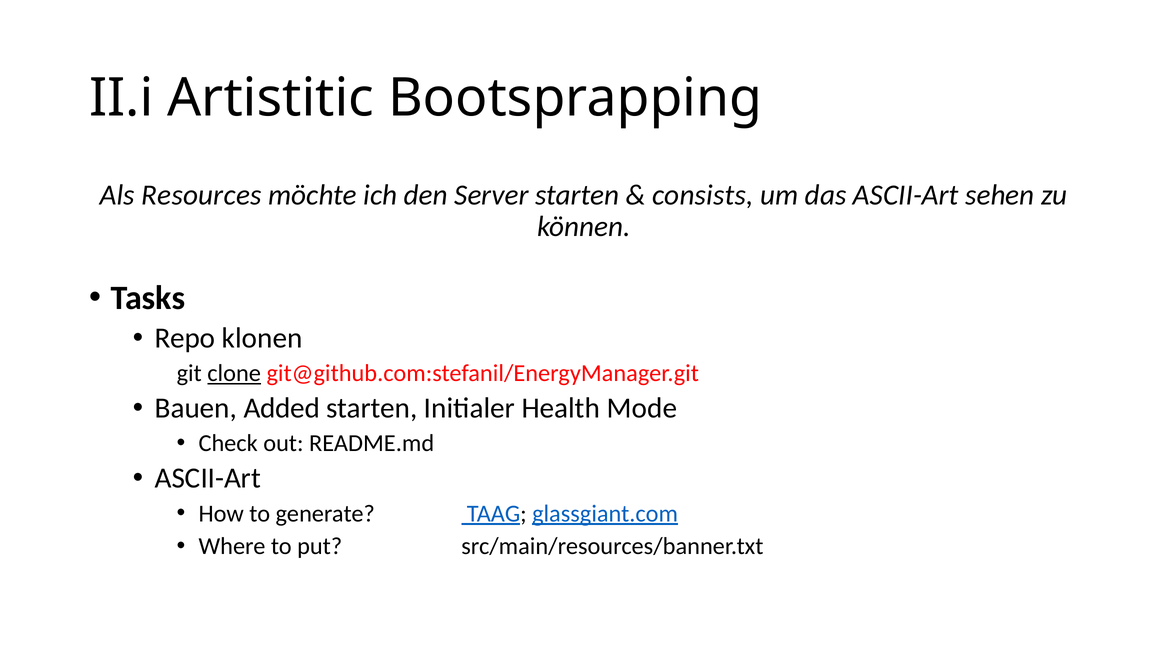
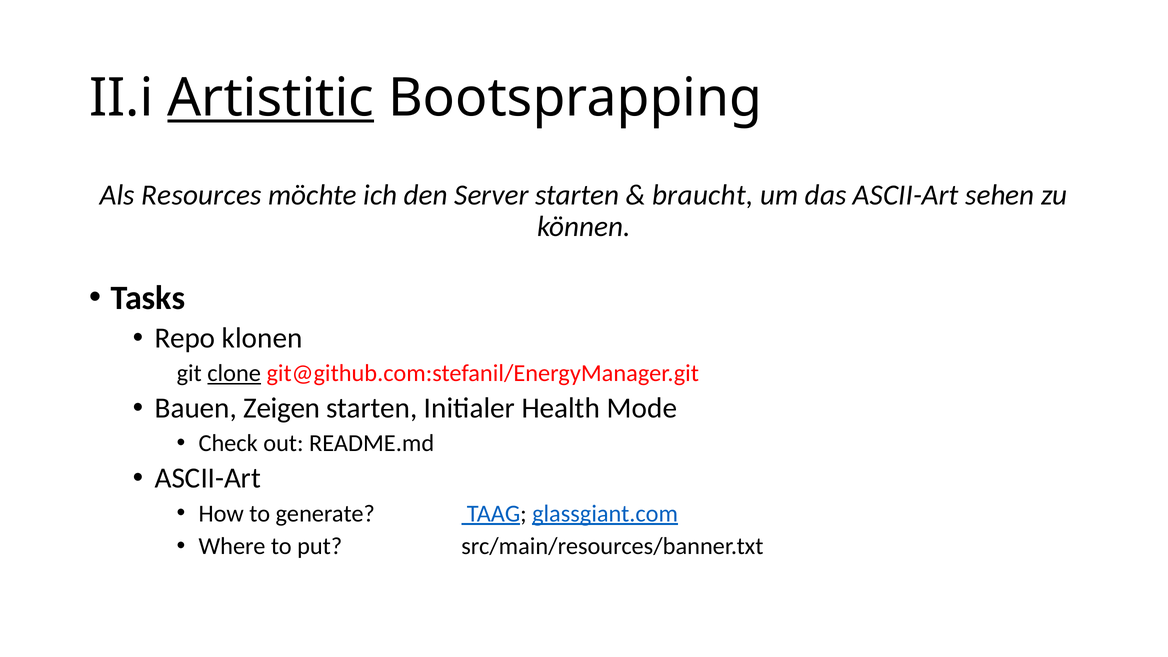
Artistitic underline: none -> present (271, 98)
consists: consists -> braucht (703, 195)
Added: Added -> Zeigen (282, 408)
